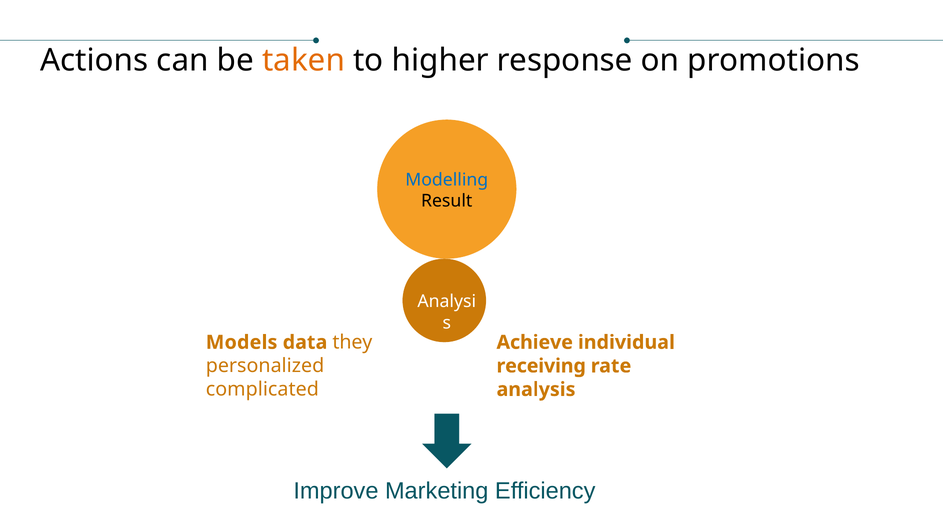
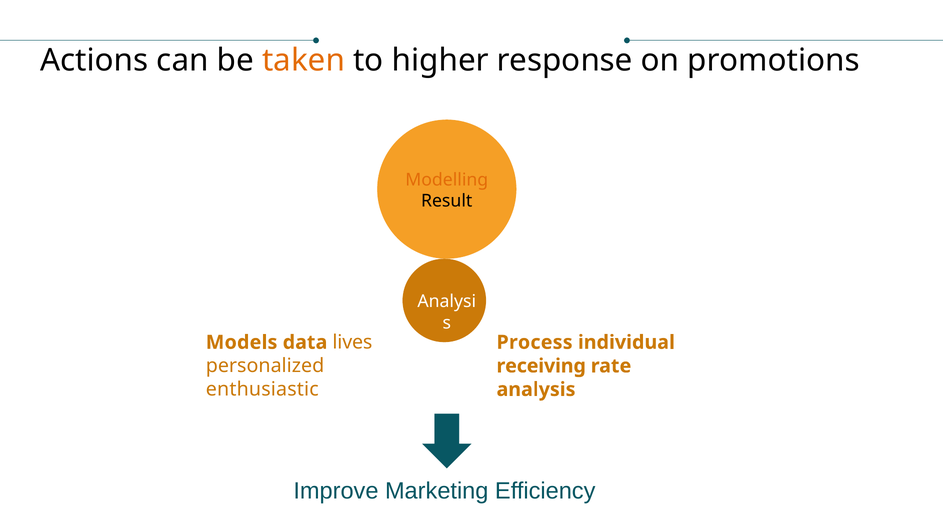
Modelling colour: blue -> orange (447, 180)
they: they -> lives (352, 343)
Achieve: Achieve -> Process (535, 343)
complicated: complicated -> enthusiastic (262, 390)
